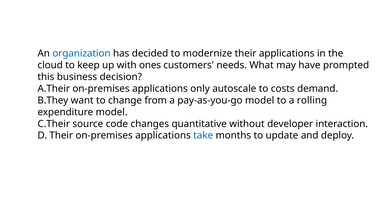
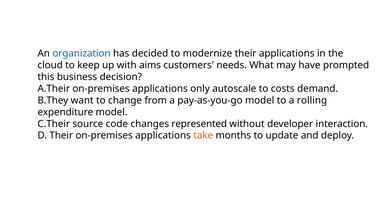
ones: ones -> aims (150, 65)
quantitative: quantitative -> represented (199, 124)
take colour: blue -> orange (203, 136)
